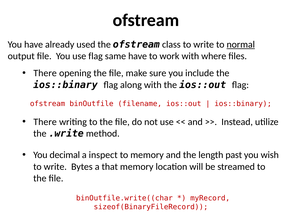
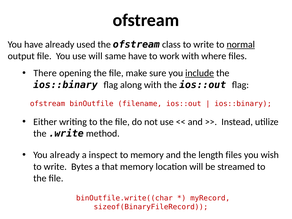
use flag: flag -> will (96, 56)
include underline: none -> present (200, 73)
There: There -> Either (45, 122)
You decimal: decimal -> already (65, 155)
length past: past -> files (234, 155)
